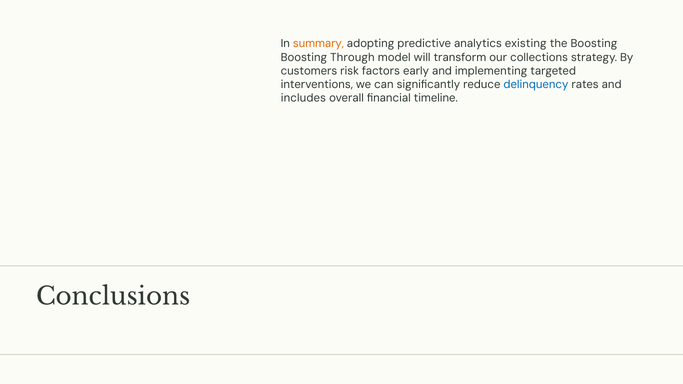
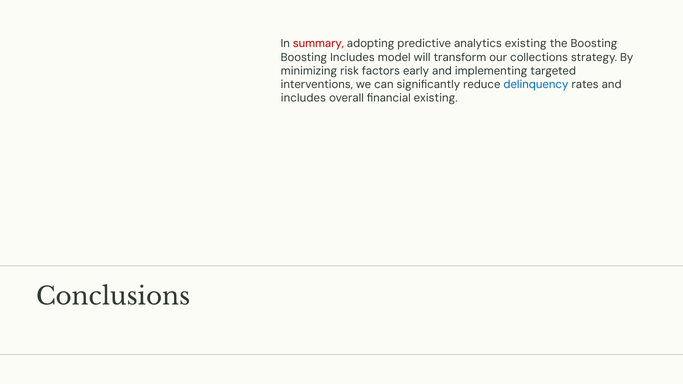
summary colour: orange -> red (318, 44)
Boosting Through: Through -> Includes (352, 57)
customers: customers -> minimizing (309, 71)
financial timeline: timeline -> existing (436, 98)
